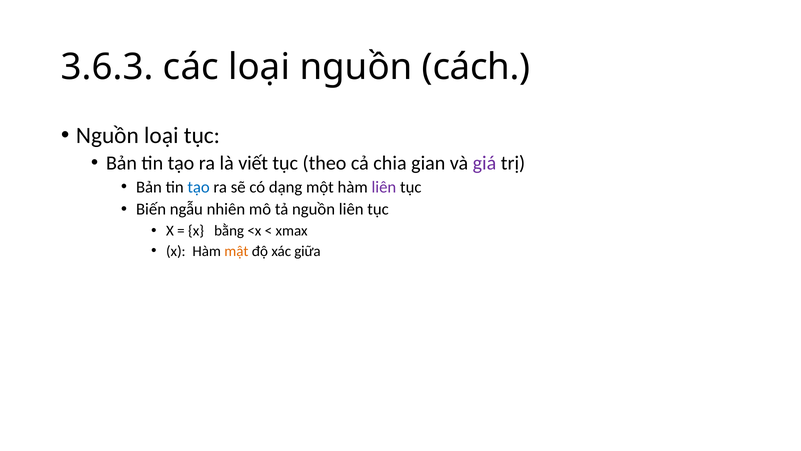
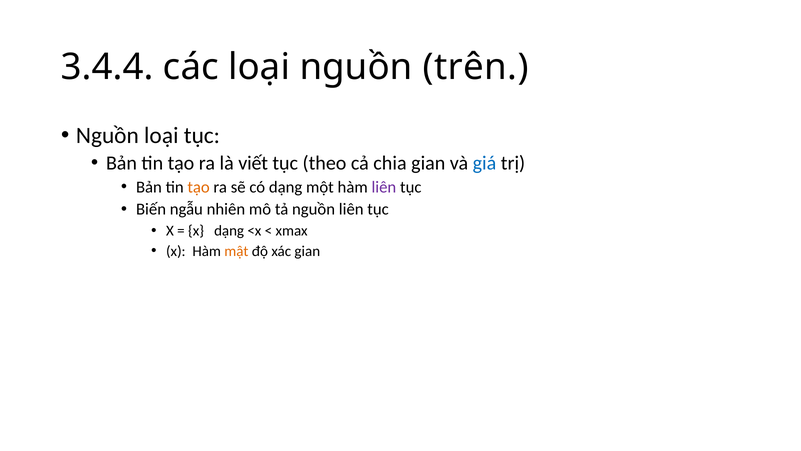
3.6.3: 3.6.3 -> 3.4.4 (107, 67)
cách: cách -> trên (476, 67)
giá colour: purple -> blue (484, 163)
tạo colour: blue -> orange (199, 187)
x bằng: bằng -> dạng (229, 230)
xác giữa: giữa -> gian (307, 251)
